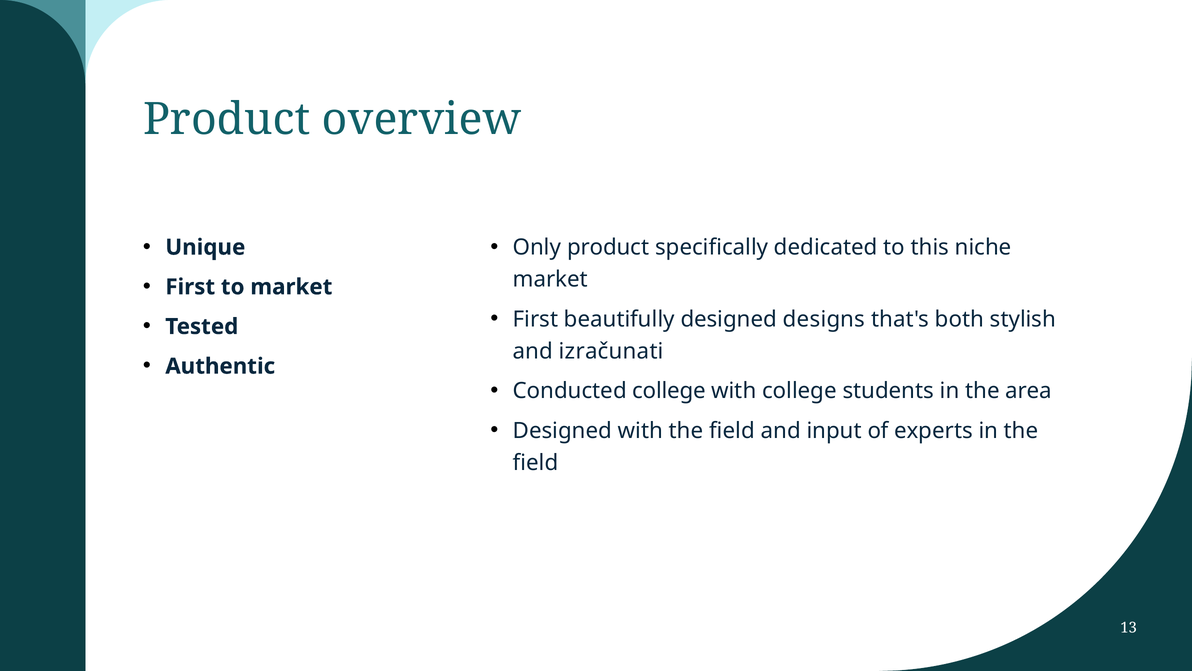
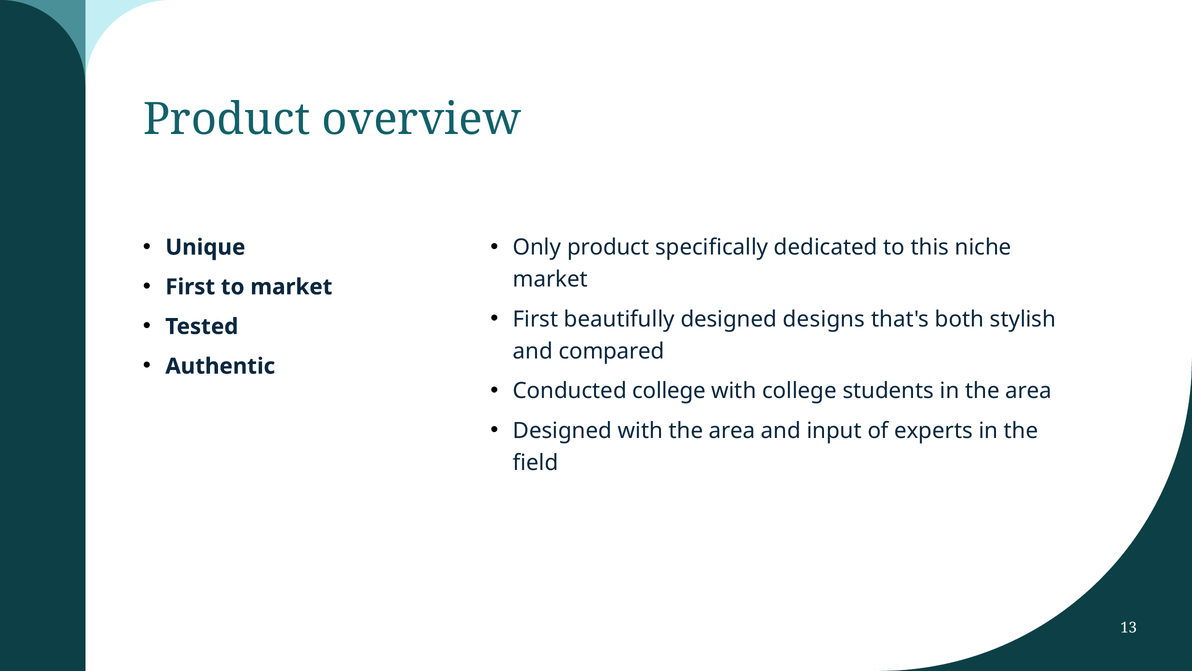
izračunati: izračunati -> compared (611, 351)
with the field: field -> area (732, 430)
